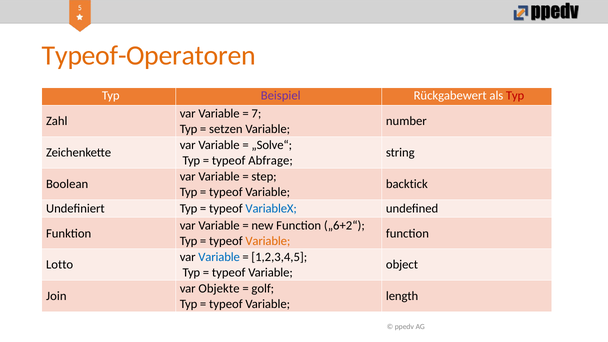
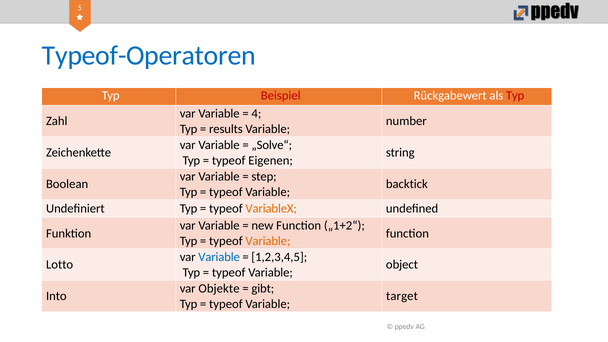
Typeof-Operatoren colour: orange -> blue (149, 55)
Beispiel colour: purple -> red (281, 95)
7: 7 -> 4 (256, 113)
setzen: setzen -> results (226, 129)
Abfrage: Abfrage -> Eigenen (271, 160)
VariableX colour: blue -> orange (271, 209)
„6+2“: „6+2“ -> „1+2“ (344, 226)
golf: golf -> gibt (263, 288)
Join: Join -> Into (56, 296)
length: length -> target (402, 296)
